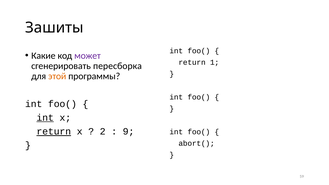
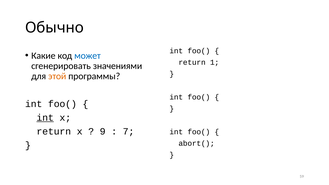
Зашиты: Зашиты -> Обычно (54, 28)
может colour: purple -> blue (88, 56)
пересборка: пересборка -> значениями (118, 66)
return underline: present -> none (54, 132)
2: 2 -> 9 (103, 132)
9: 9 -> 7 (129, 132)
